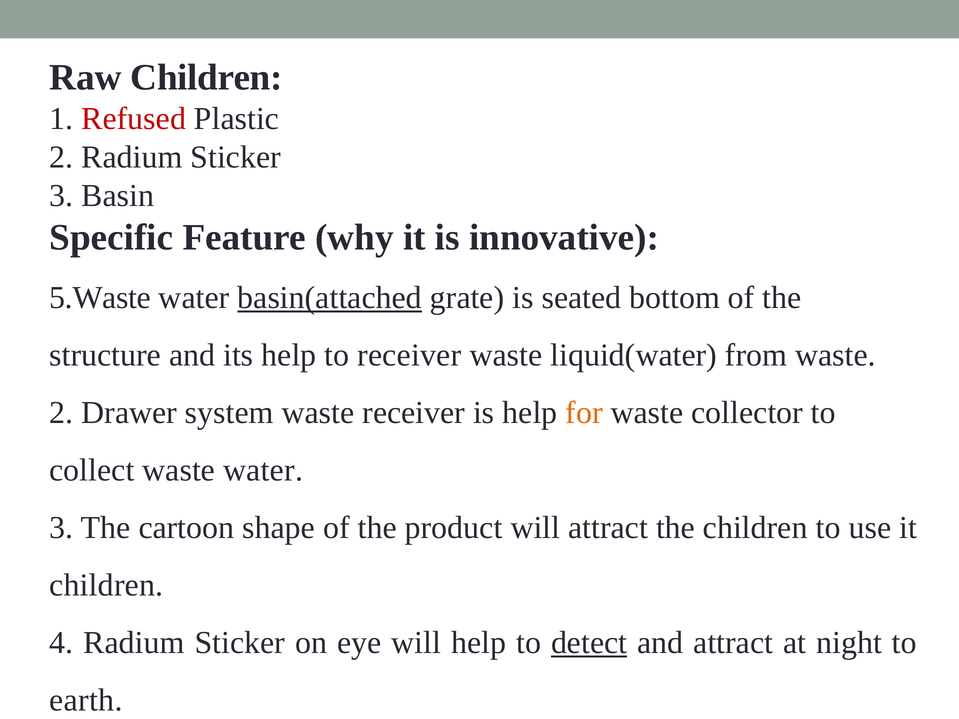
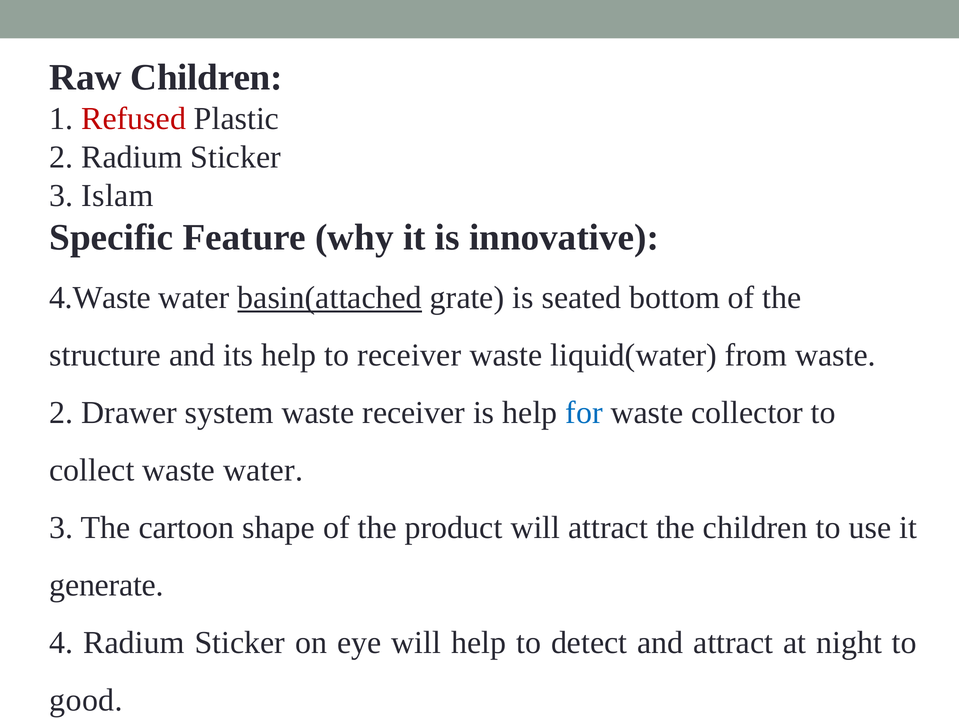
Basin: Basin -> Islam (118, 196)
5.Waste: 5.Waste -> 4.Waste (100, 298)
for colour: orange -> blue (584, 413)
children: children -> generate (107, 586)
detect underline: present -> none (589, 643)
earth: earth -> good (86, 701)
